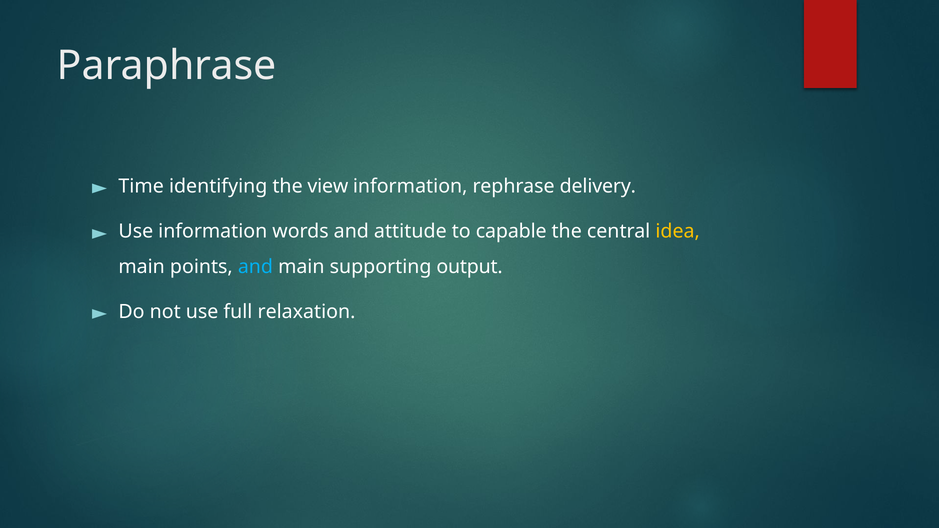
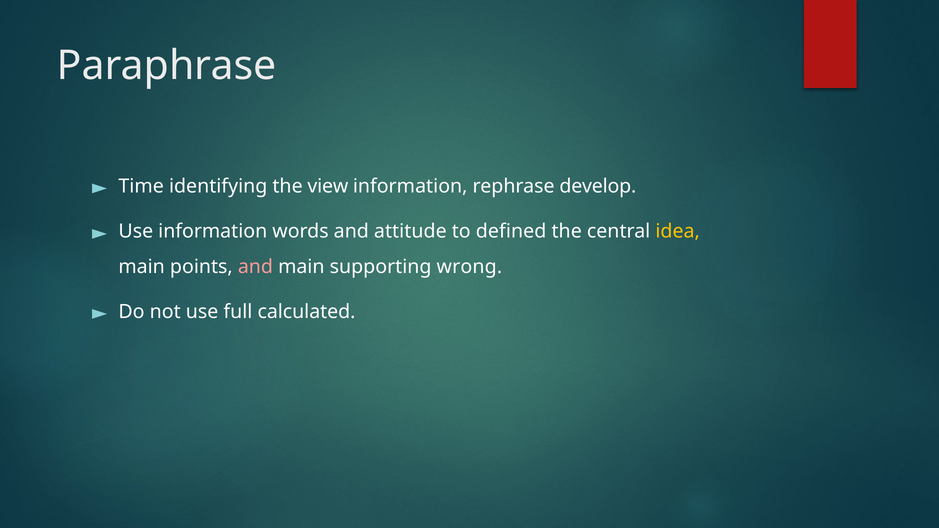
delivery: delivery -> develop (598, 187)
capable: capable -> defined (511, 232)
and colour: light blue -> pink (255, 267)
output: output -> wrong (469, 267)
relaxation: relaxation -> calculated (306, 312)
